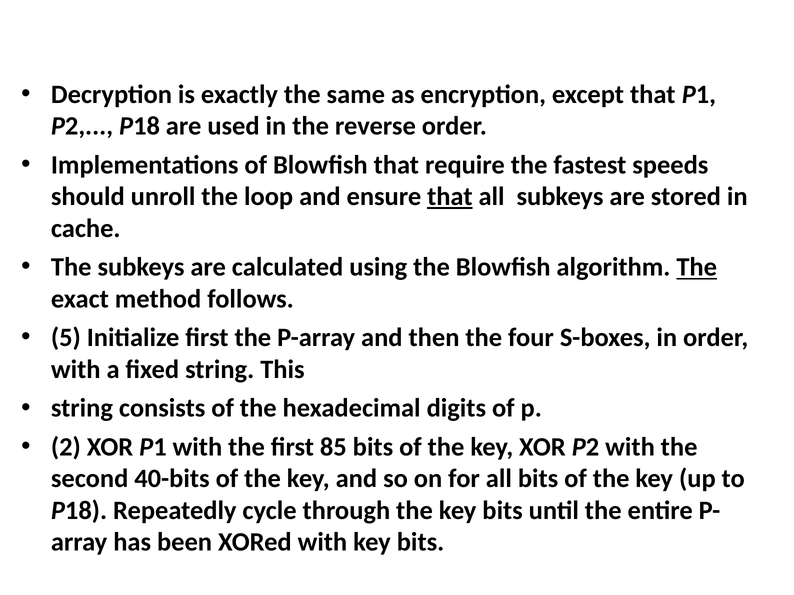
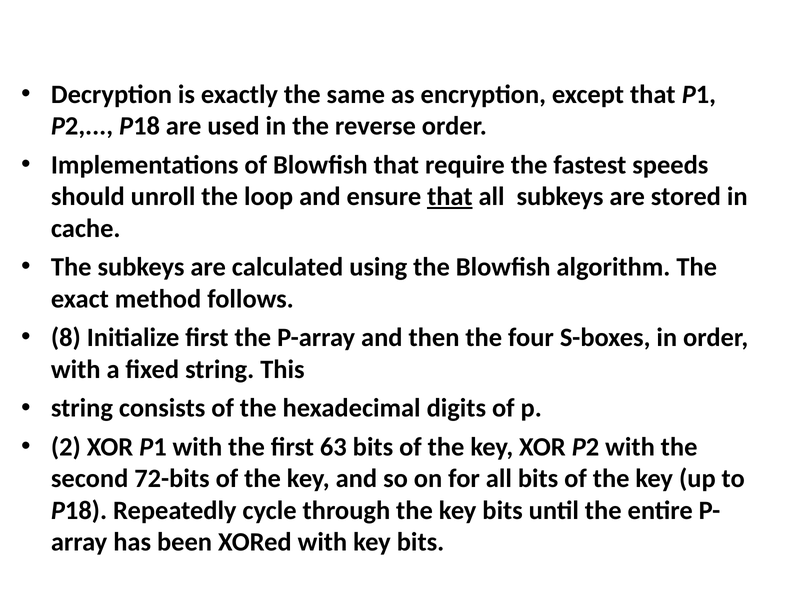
The underline: present -> none (697, 267)
5: 5 -> 8 (66, 338)
85: 85 -> 63 (333, 447)
40-bits: 40-bits -> 72-bits (172, 479)
